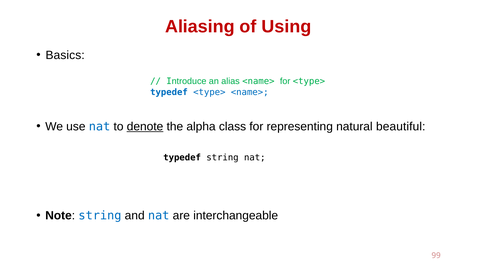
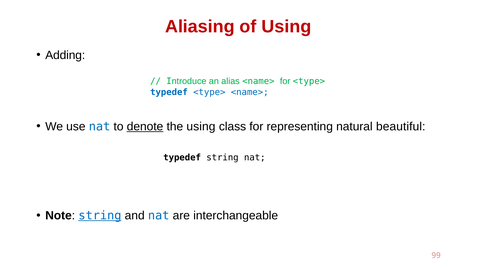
Basics: Basics -> Adding (65, 55)
the alpha: alpha -> using (201, 127)
string underline: none -> present (100, 216)
